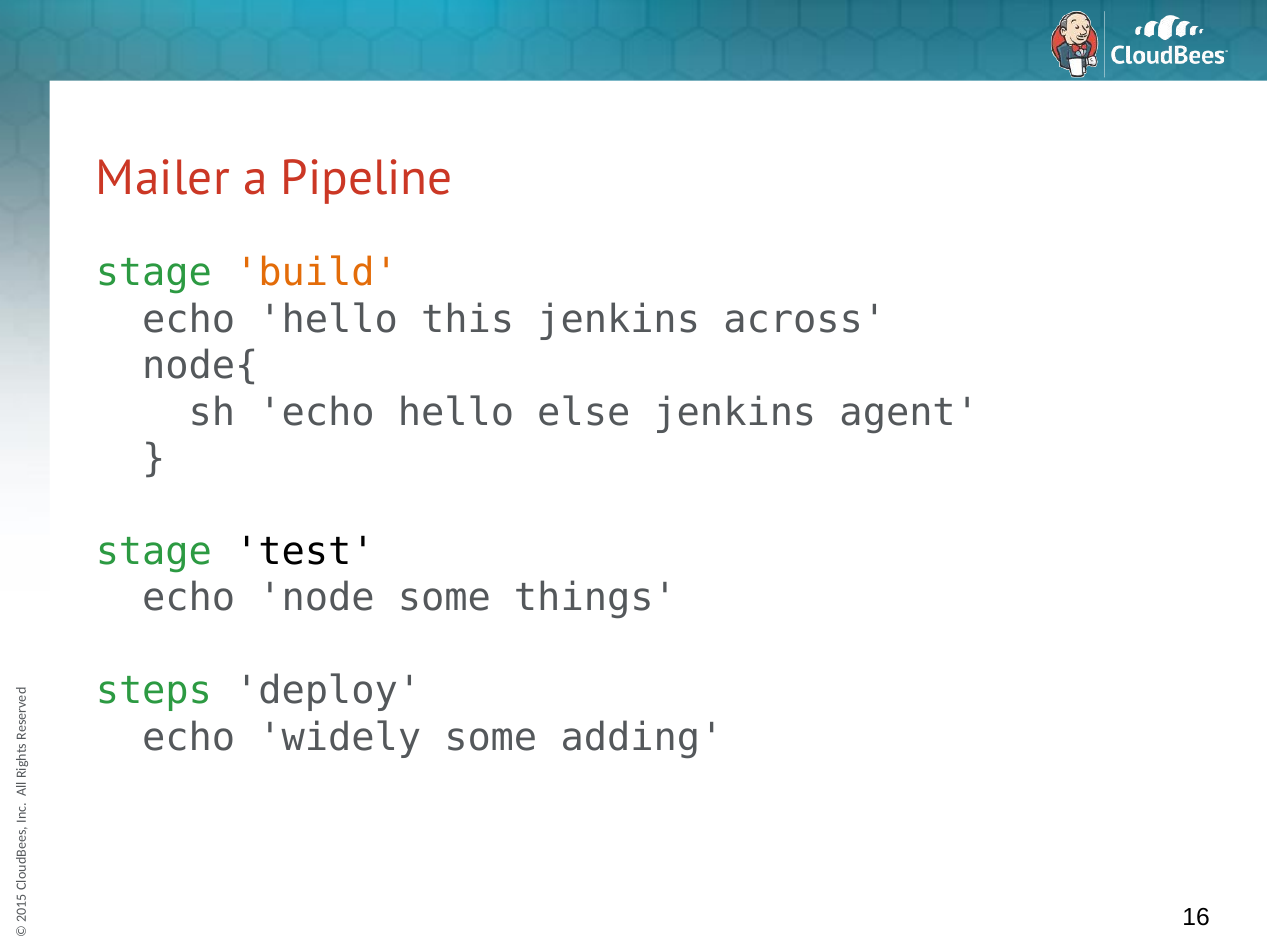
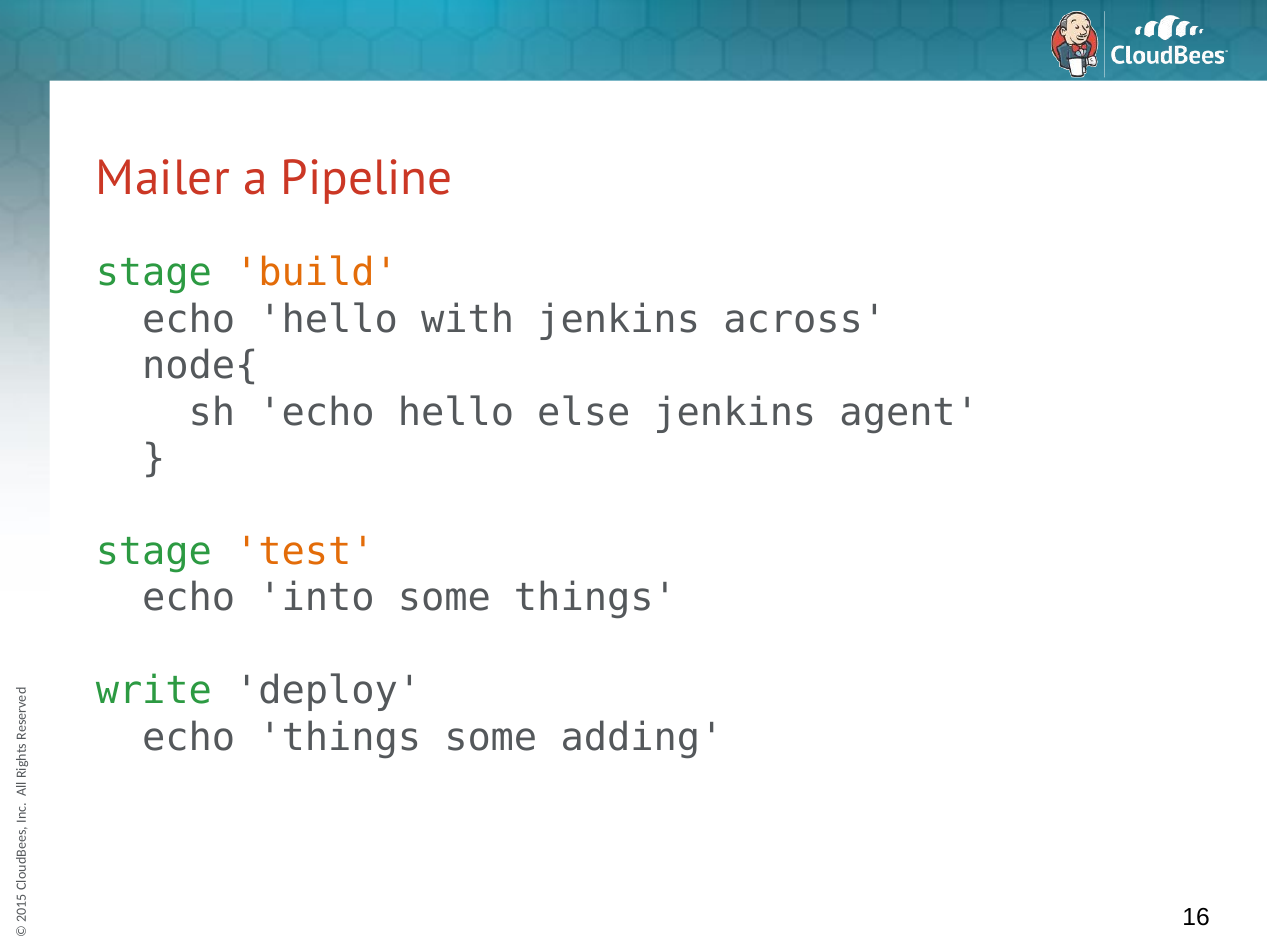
this: this -> with (468, 320)
test colour: black -> orange (305, 552)
node: node -> into (316, 598)
steps: steps -> write (154, 691)
echo widely: widely -> things (340, 737)
